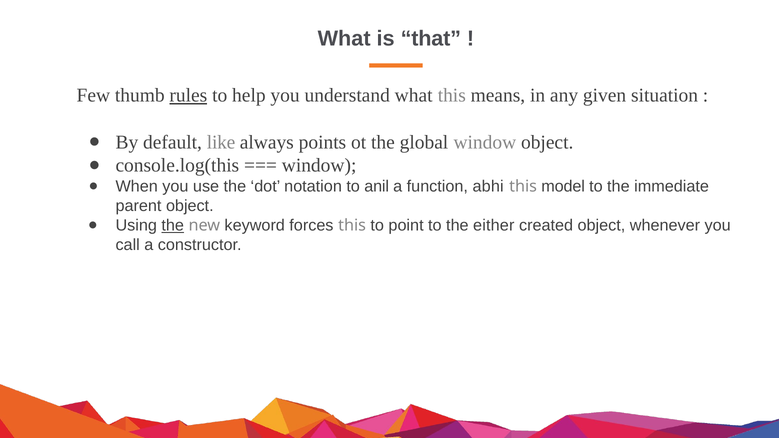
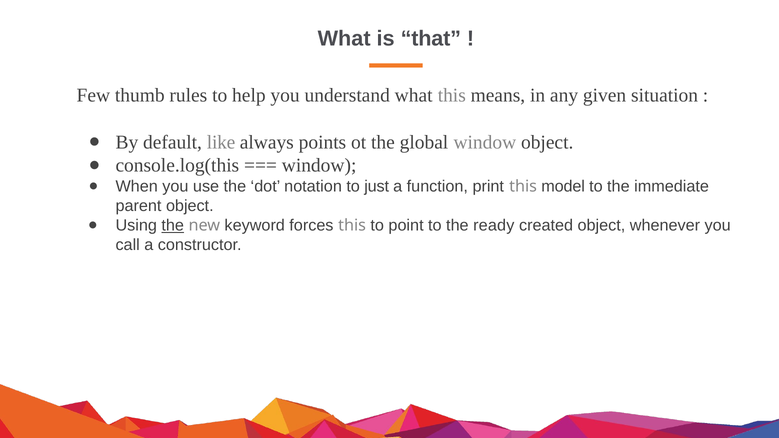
rules underline: present -> none (188, 95)
anil: anil -> just (377, 187)
abhi: abhi -> print (488, 187)
either: either -> ready (494, 226)
